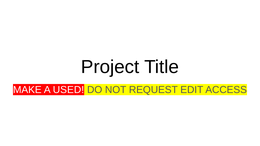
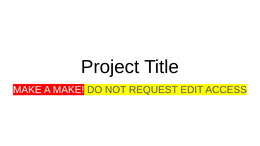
A USED: USED -> MAKE (69, 90)
